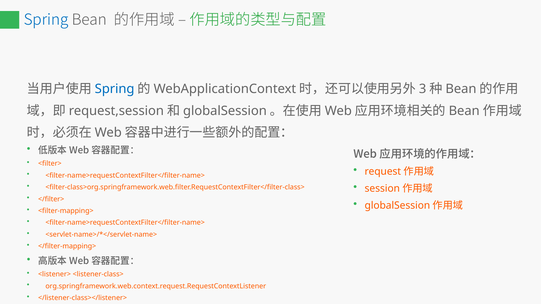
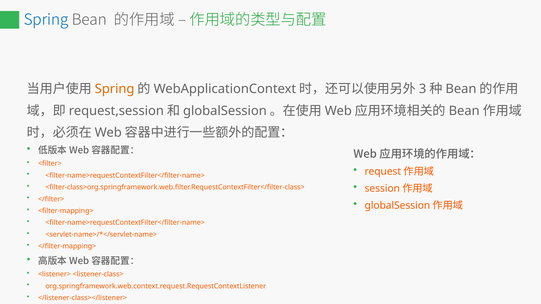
Spring colour: blue -> orange (115, 89)
